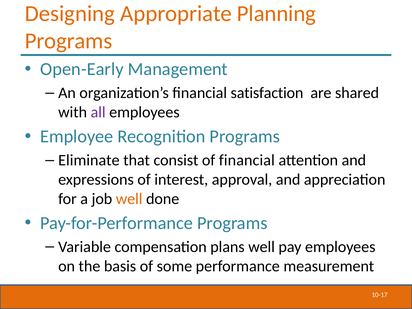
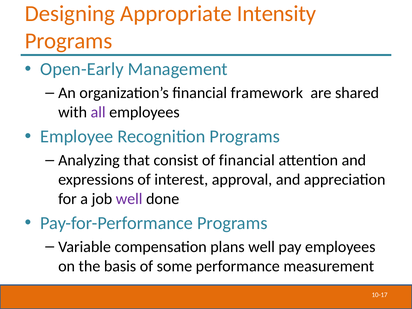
Planning: Planning -> Intensity (277, 14)
satisfaction: satisfaction -> framework (267, 93)
Eliminate: Eliminate -> Analyzing (89, 160)
well colour: orange -> purple (129, 199)
